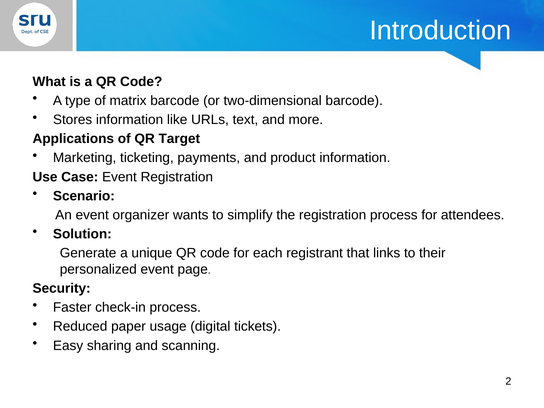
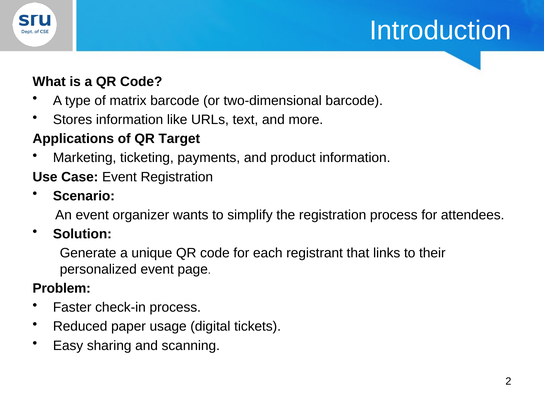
Security: Security -> Problem (62, 288)
